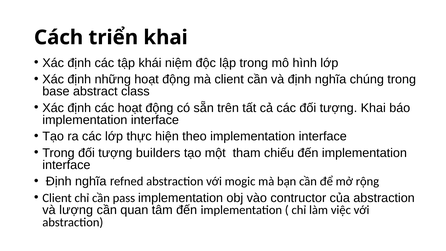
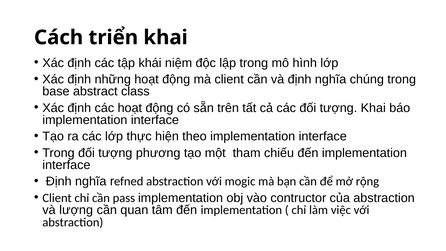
builders: builders -> phương (158, 153)
